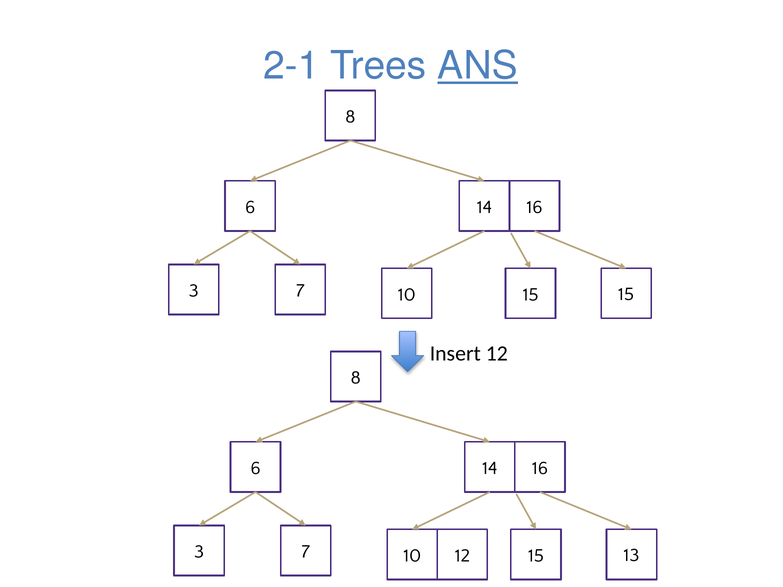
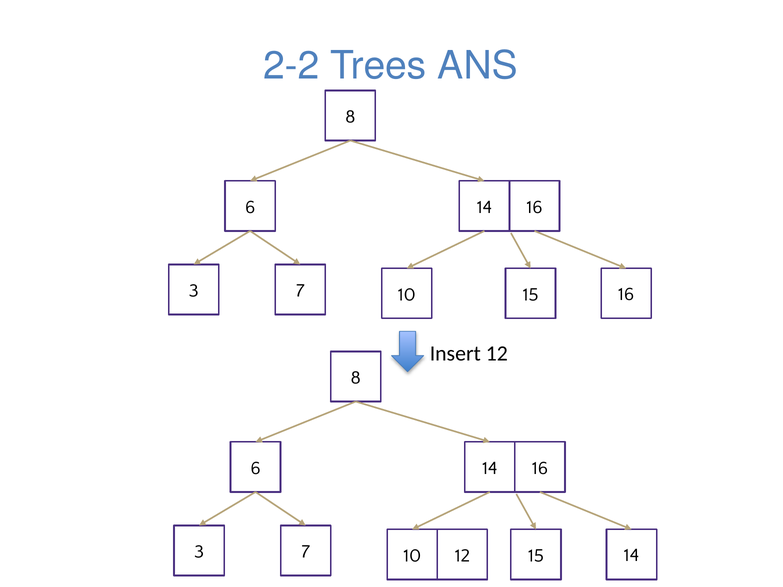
2-1: 2-1 -> 2-2 (291, 66)
ANS underline: present -> none (478, 66)
15 15: 15 -> 16 (626, 294)
15 13: 13 -> 14 (631, 555)
